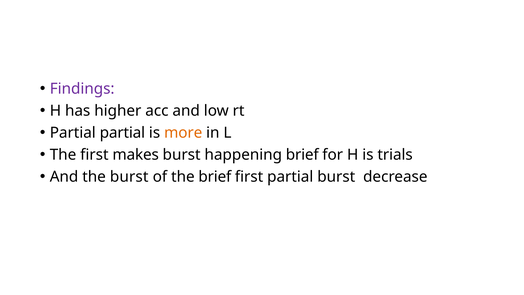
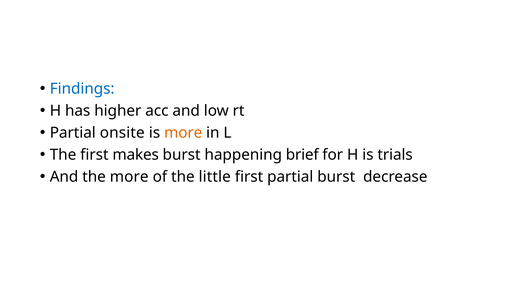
Findings colour: purple -> blue (82, 89)
Partial partial: partial -> onsite (122, 133)
the burst: burst -> more (129, 176)
the brief: brief -> little (215, 176)
